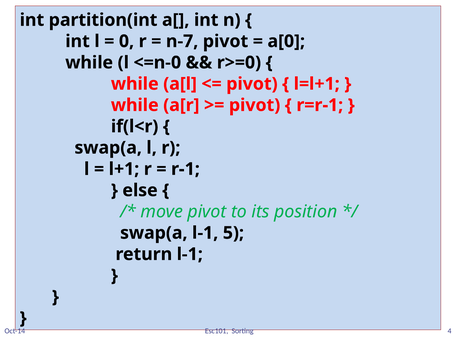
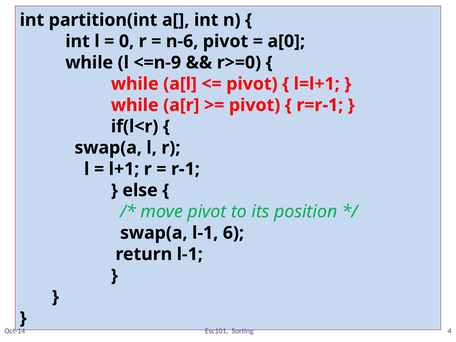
n-7: n-7 -> n-6 (182, 41)
<=n-0: <=n-0 -> <=n-9 (157, 63)
5: 5 -> 6 (233, 233)
